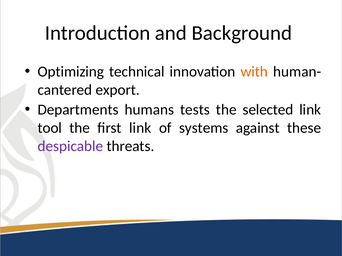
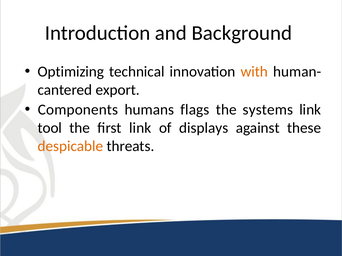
Departments: Departments -> Components (78, 110)
tests: tests -> flags (195, 110)
selected: selected -> systems (268, 110)
systems: systems -> displays (204, 128)
despicable colour: purple -> orange (70, 146)
